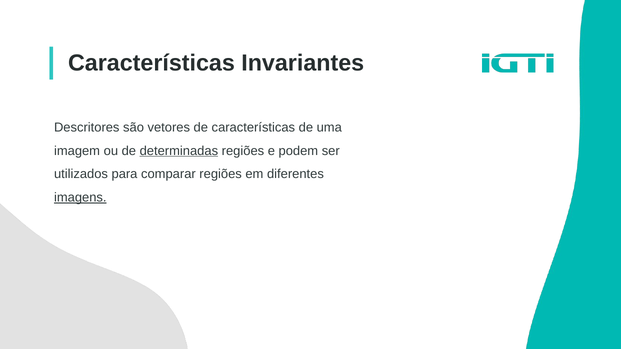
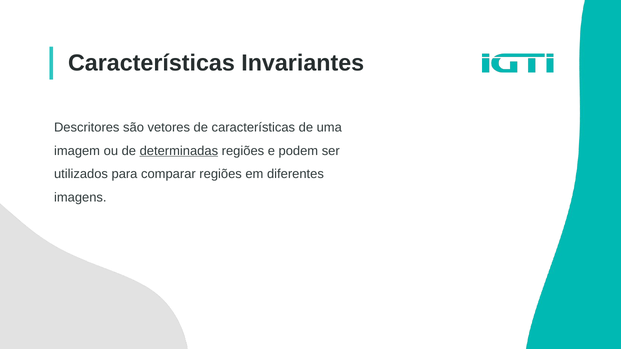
imagens underline: present -> none (80, 197)
